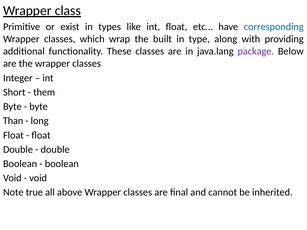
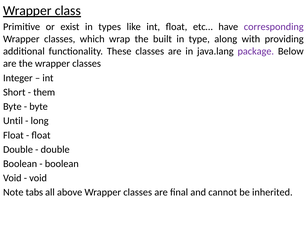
corresponding colour: blue -> purple (274, 27)
Than: Than -> Until (13, 121)
true: true -> tabs (34, 193)
